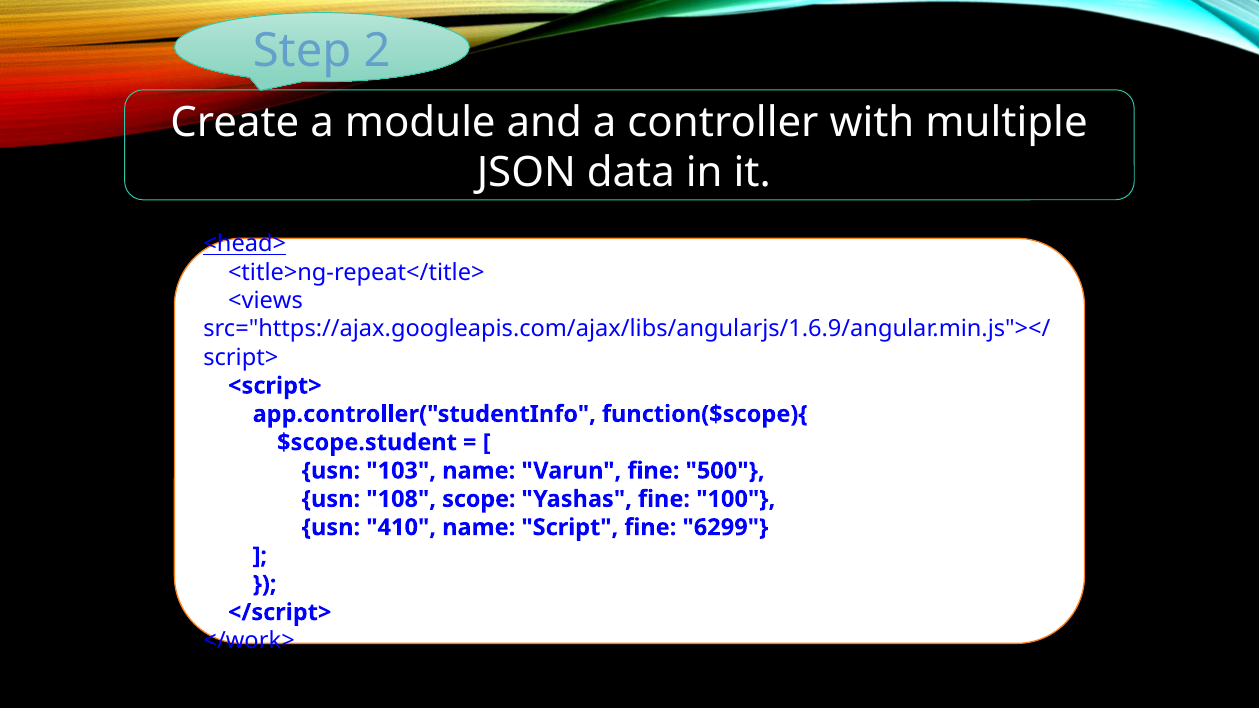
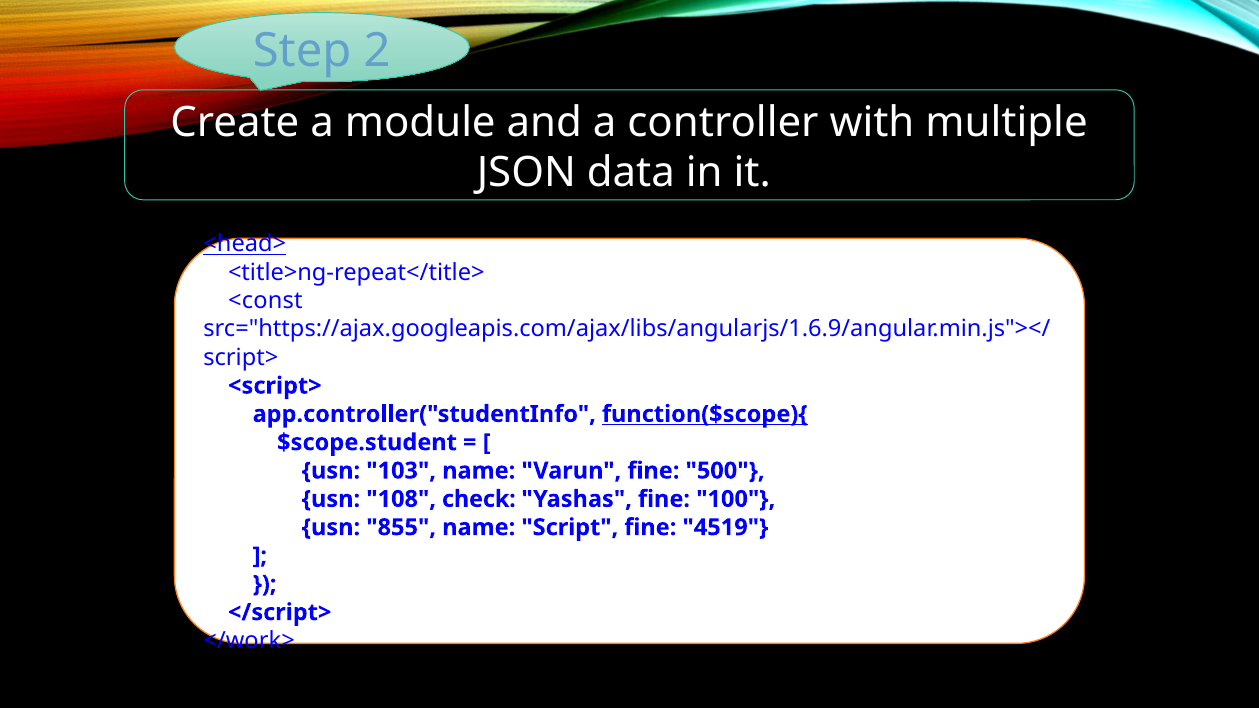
<views: <views -> <const (265, 301)
function($scope){ underline: none -> present (705, 414)
scope: scope -> check (479, 499)
410: 410 -> 855 (401, 528)
6299: 6299 -> 4519 (725, 528)
